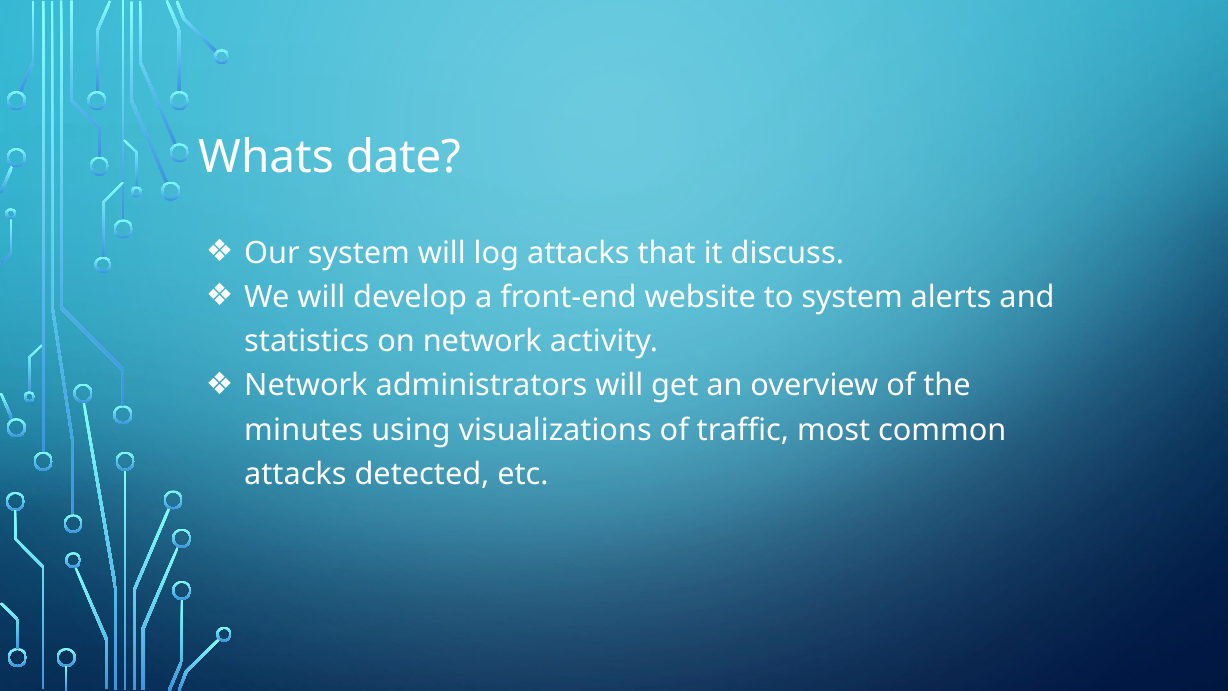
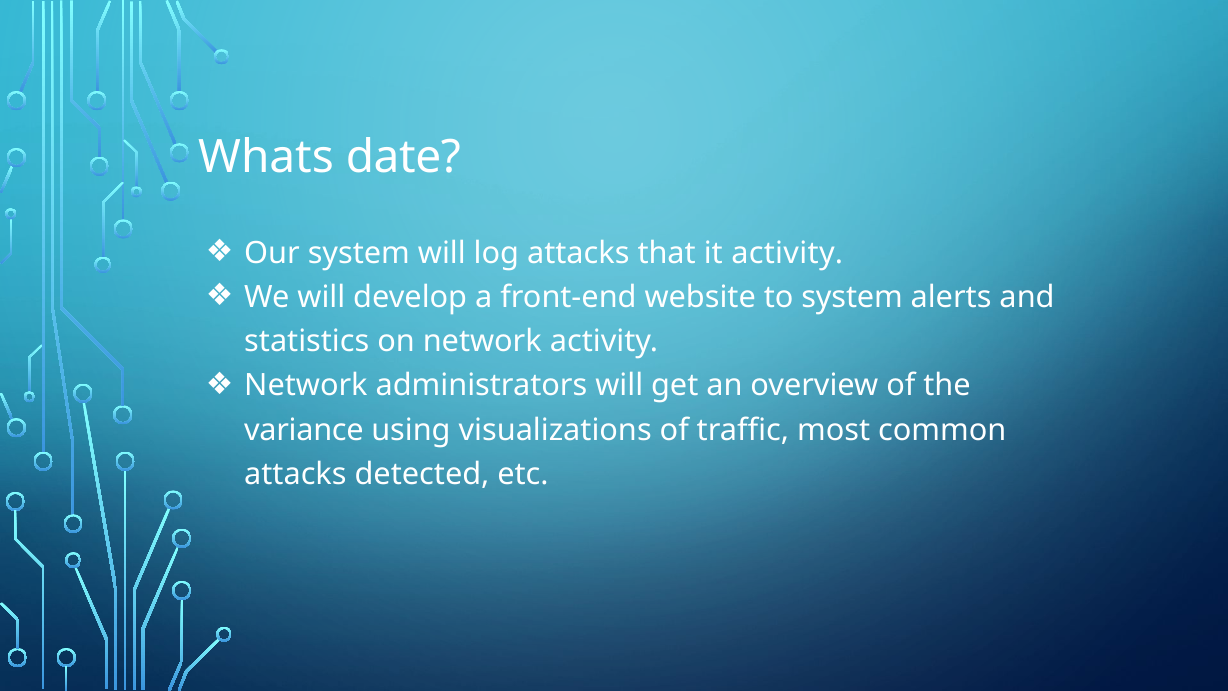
it discuss: discuss -> activity (787, 253)
minutes: minutes -> variance (304, 430)
